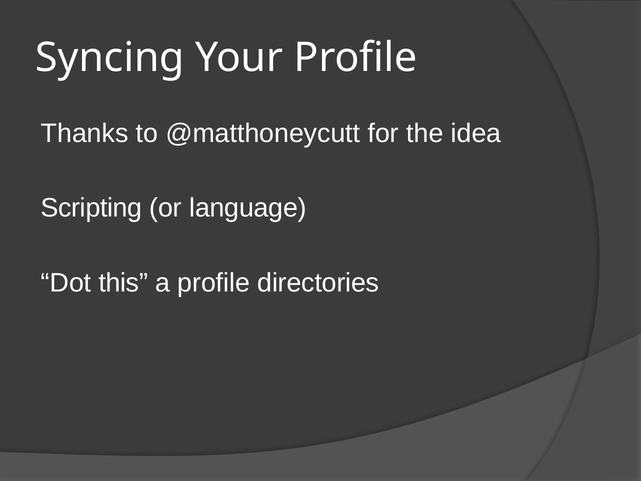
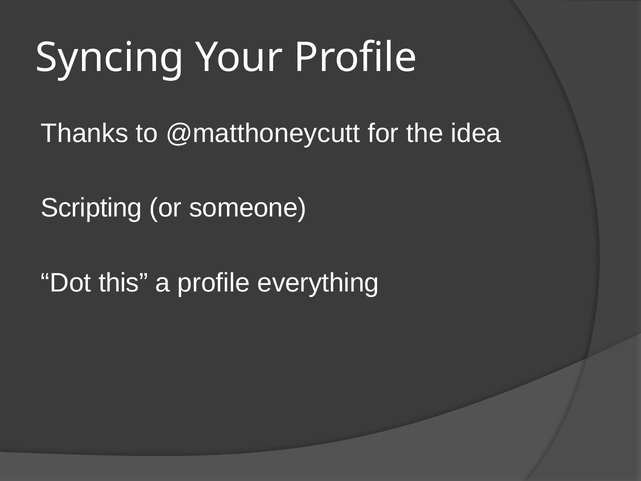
language: language -> someone (248, 208)
directories: directories -> everything (318, 283)
